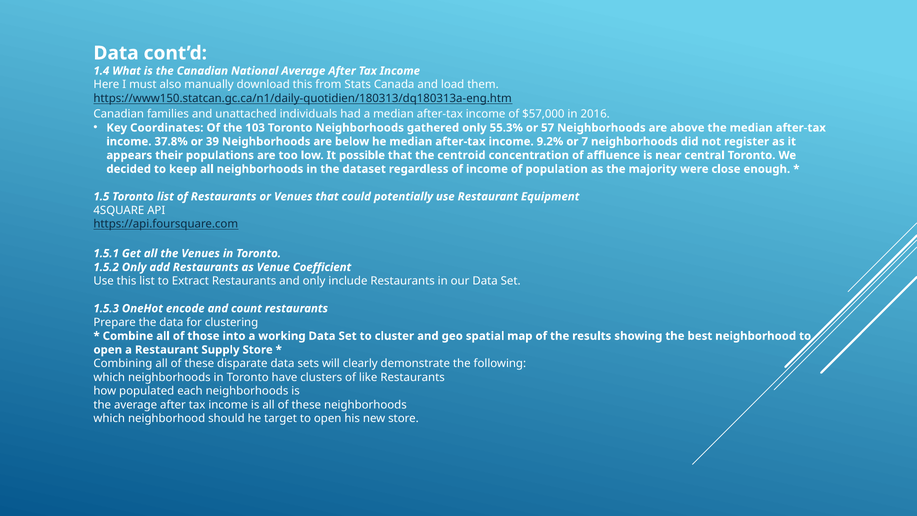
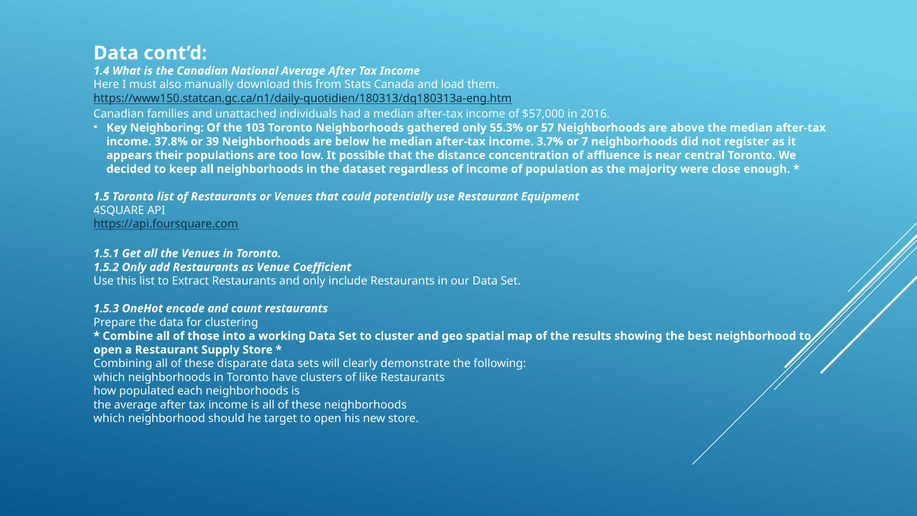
Coordinates: Coordinates -> Neighboring (167, 128)
9.2%: 9.2% -> 3.7% (550, 141)
centroid: centroid -> distance (461, 155)
